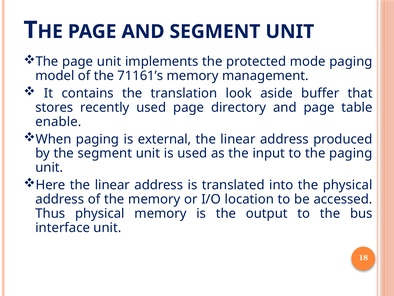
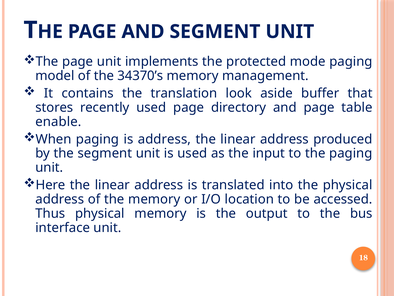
71161’s: 71161’s -> 34370’s (140, 76)
is external: external -> address (164, 139)
